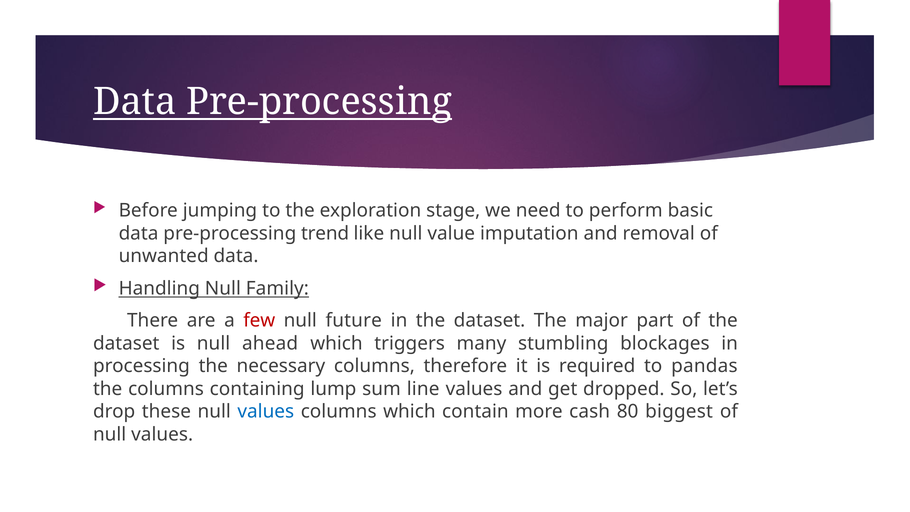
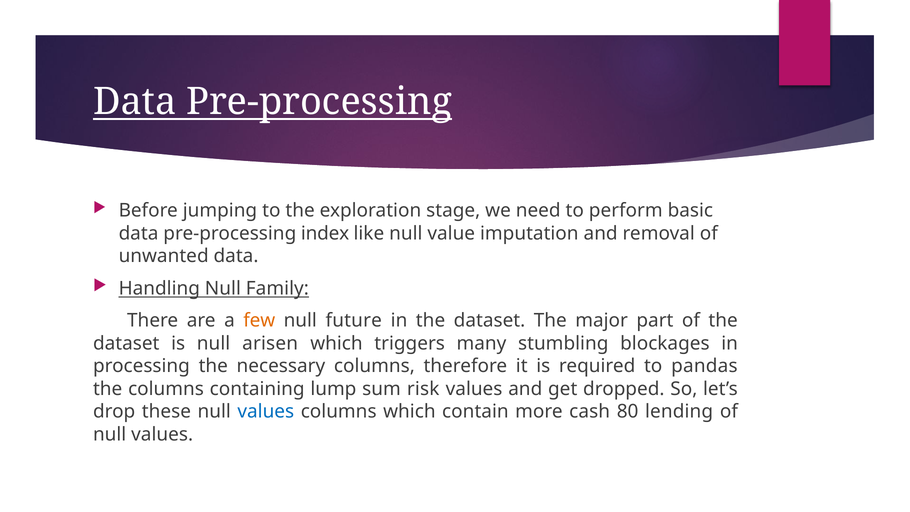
trend: trend -> index (325, 233)
few colour: red -> orange (259, 320)
ahead: ahead -> arisen (270, 343)
line: line -> risk (423, 389)
biggest: biggest -> lending (679, 411)
